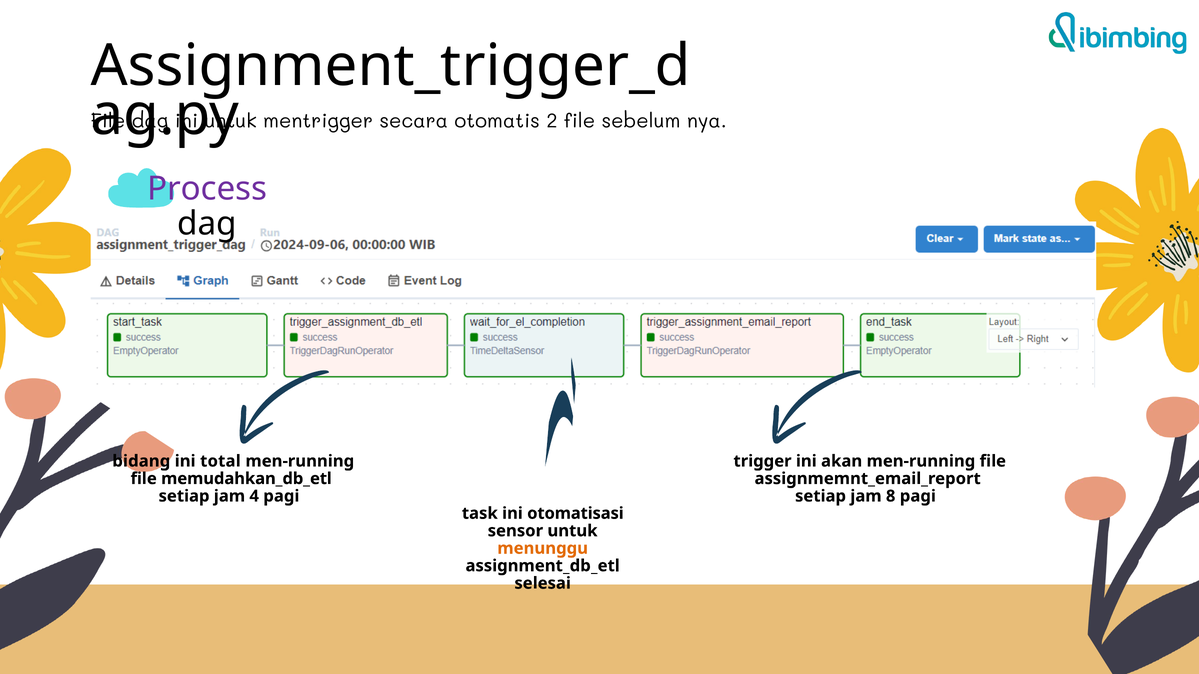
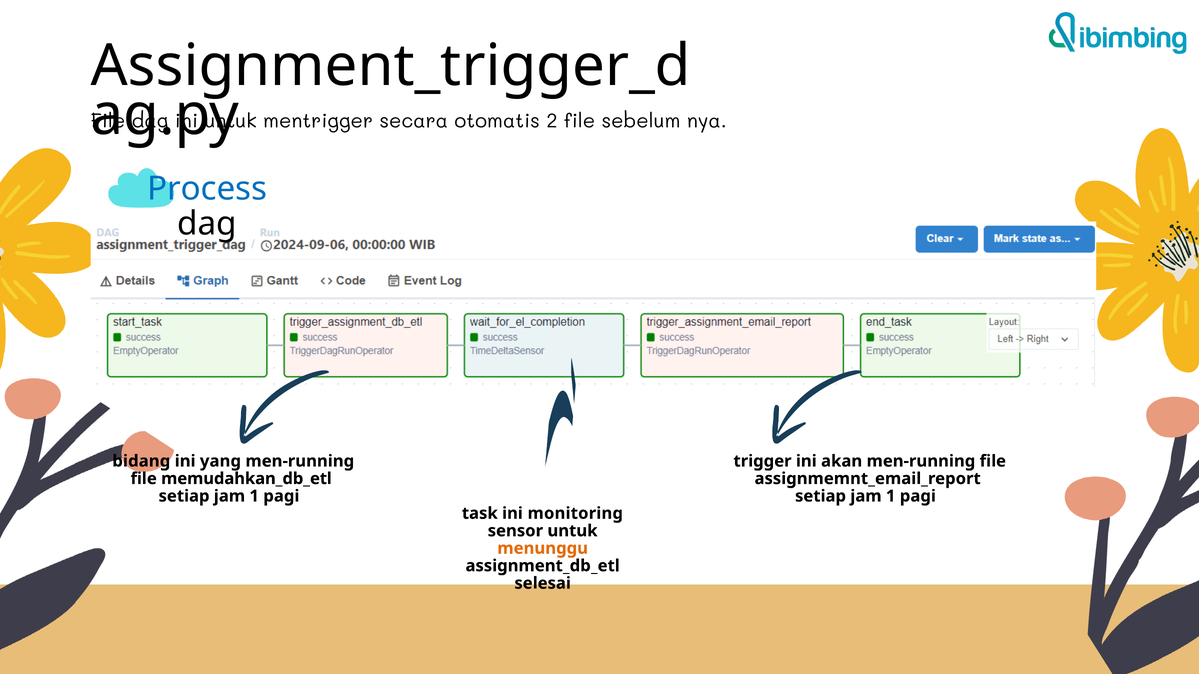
Process colour: purple -> blue (207, 189)
total: total -> yang (220, 461)
4: 4 -> 1 (254, 496)
8: 8 -> 1 (891, 496)
otomatisasi: otomatisasi -> monitoring (575, 514)
